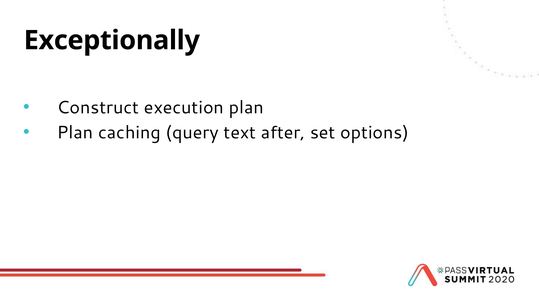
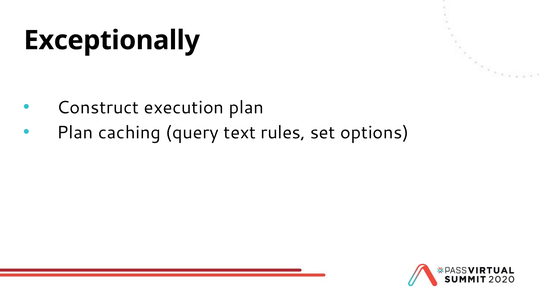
after: after -> rules (283, 133)
